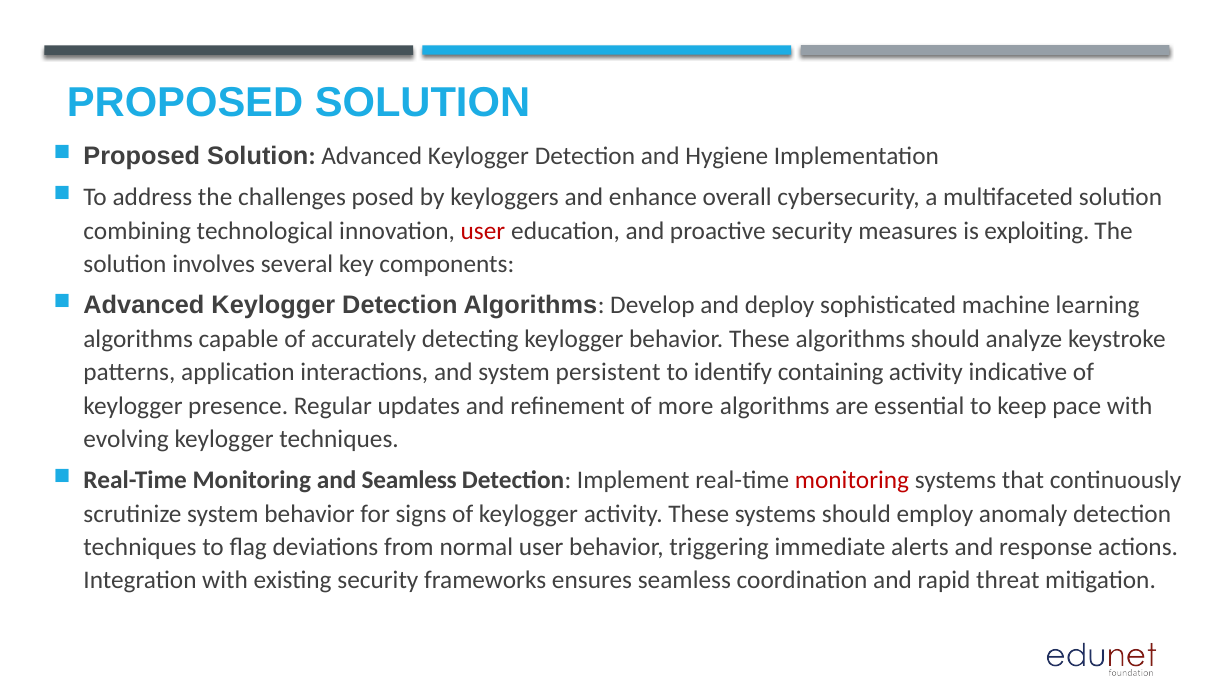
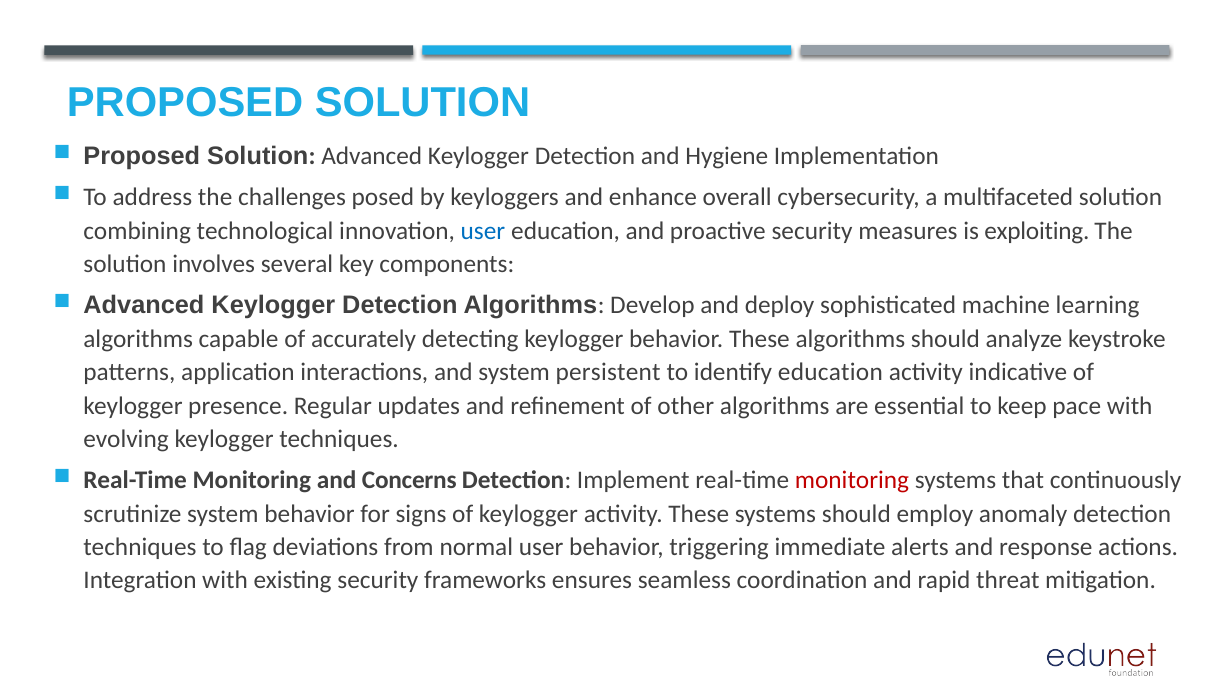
user colour: red -> blue (483, 231)
identify containing: containing -> education (830, 372)
more: more -> other (686, 406)
and Seamless: Seamless -> Concerns (409, 480)
